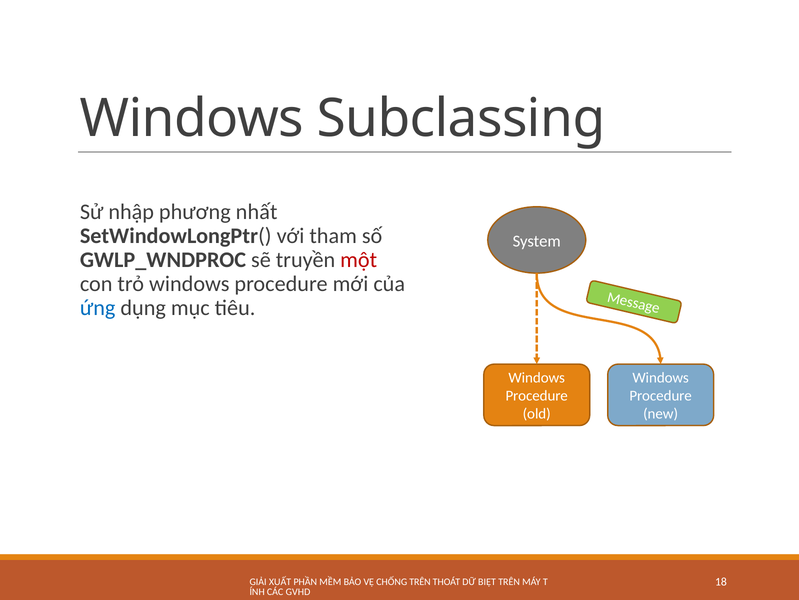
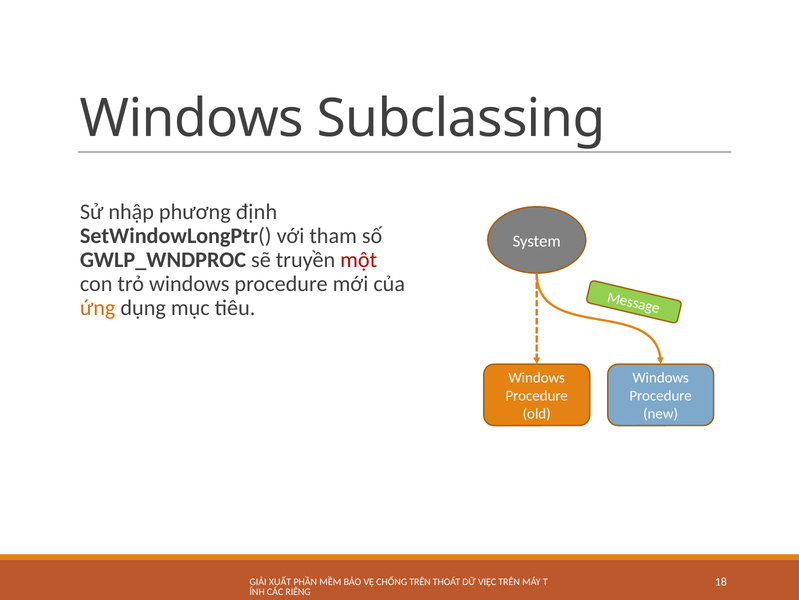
nhất: nhất -> định (257, 212)
ứng colour: blue -> orange (98, 308)
BIỆT: BIỆT -> VIỆC (487, 581)
GVHD: GVHD -> RIÊNG (298, 591)
